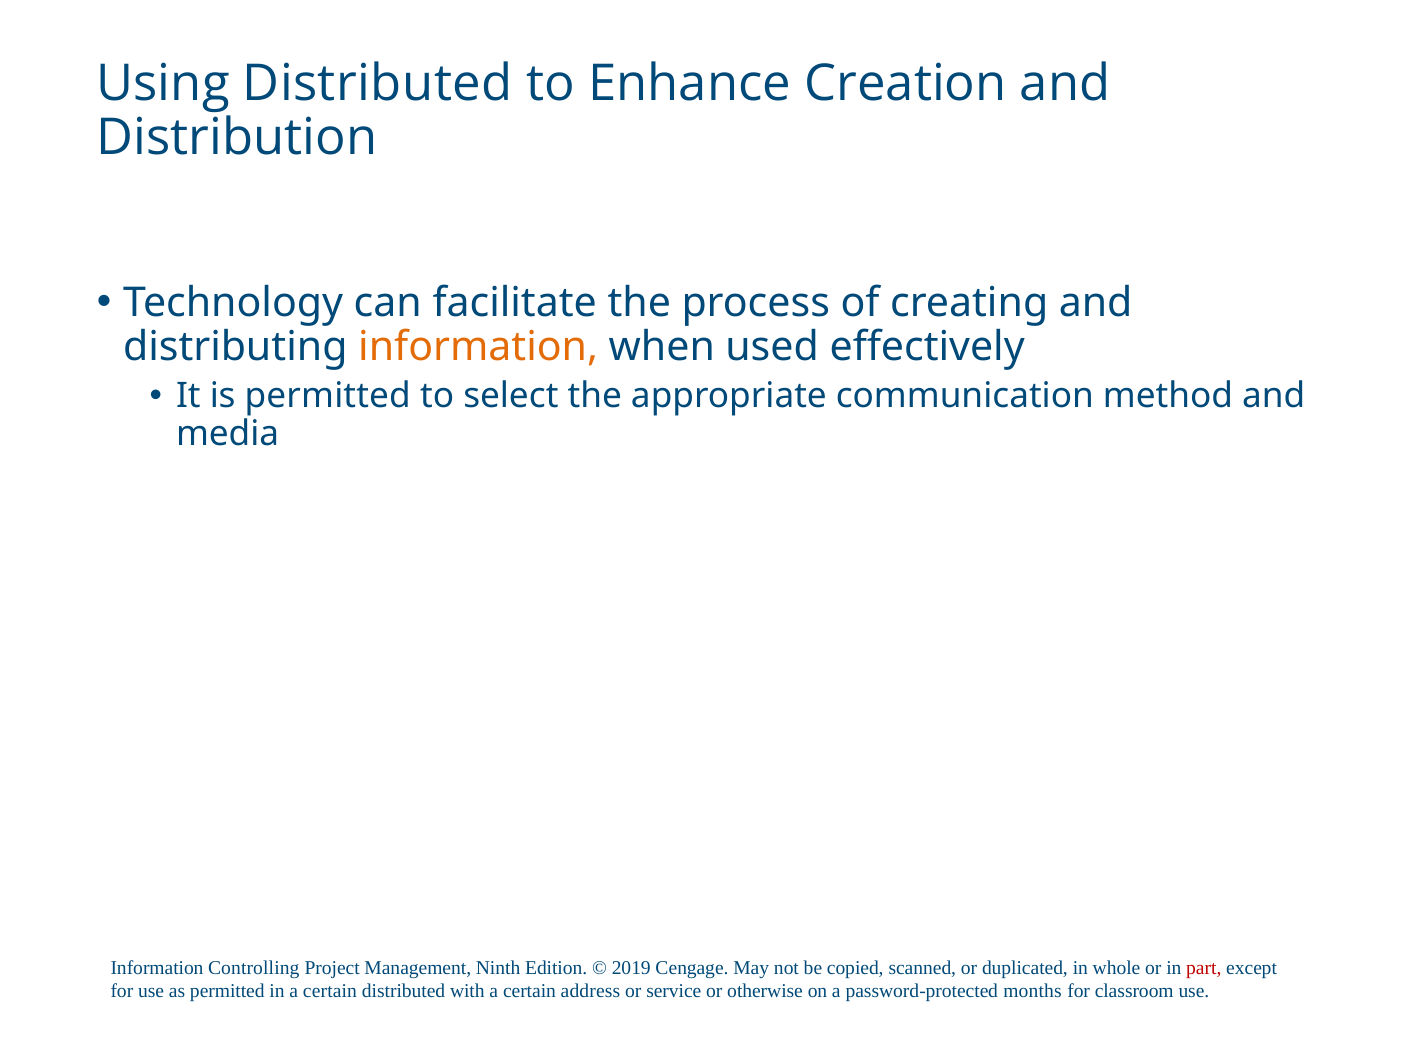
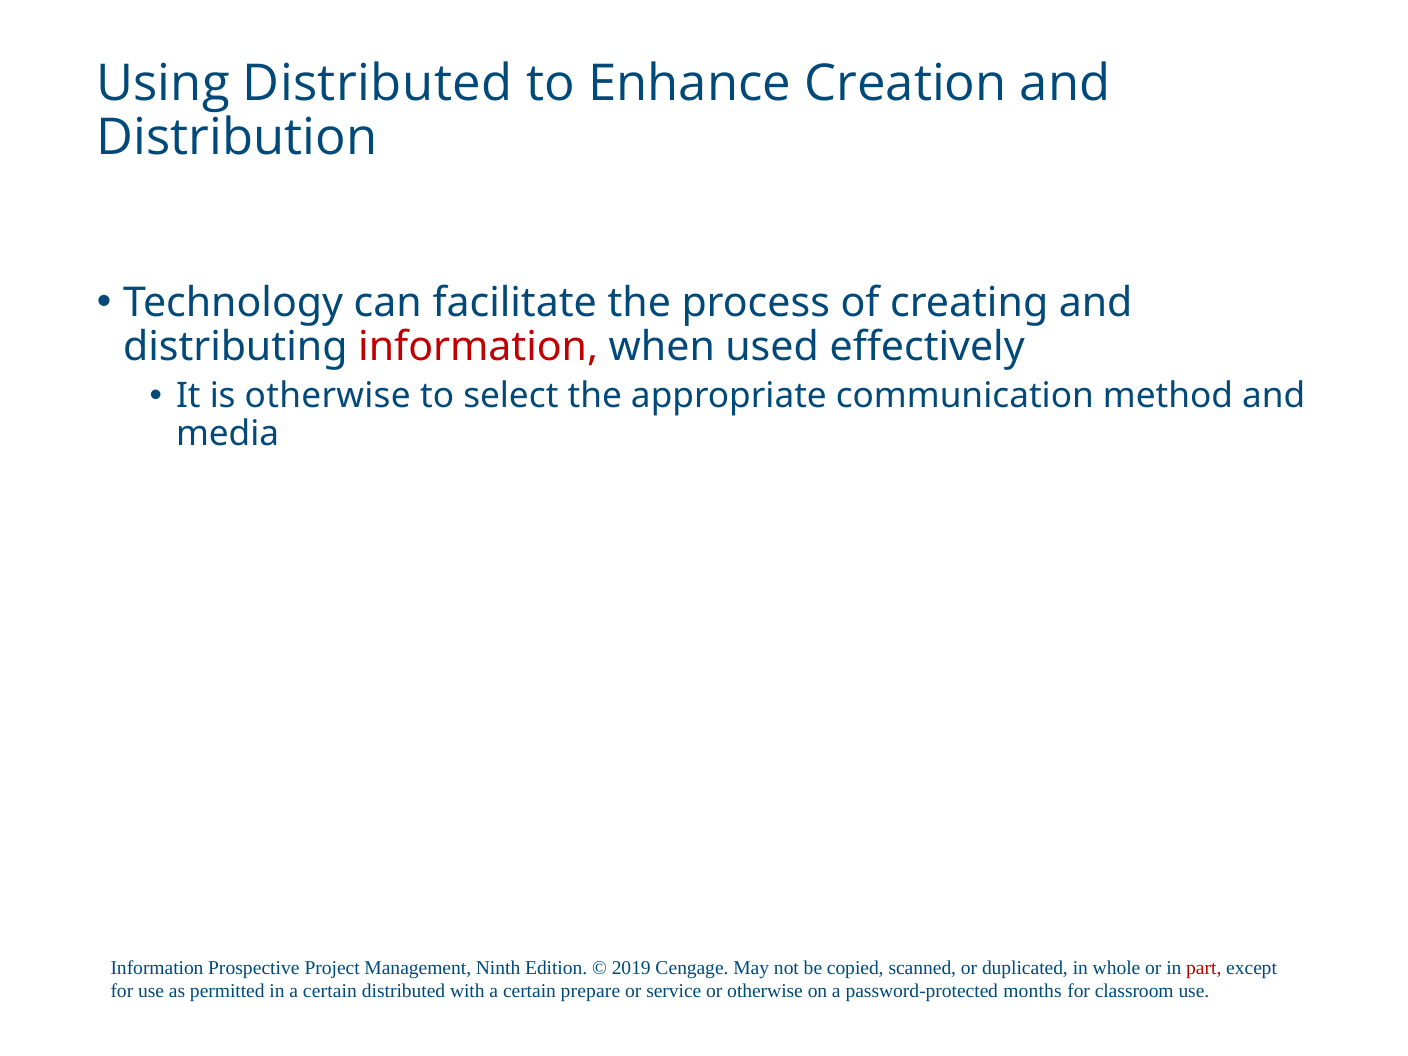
information colour: orange -> red (478, 347)
is permitted: permitted -> otherwise (328, 396)
Controlling: Controlling -> Prospective (254, 968)
address: address -> prepare (590, 992)
